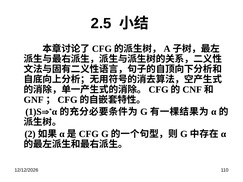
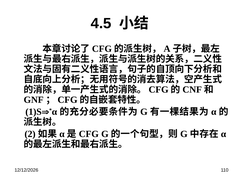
2.5: 2.5 -> 4.5 (101, 24)
